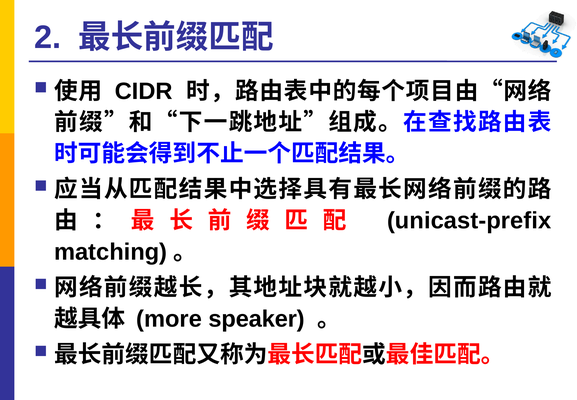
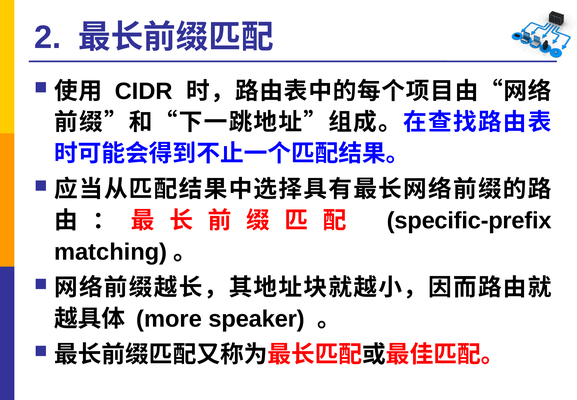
unicast-prefix: unicast-prefix -> specific-prefix (469, 220)
